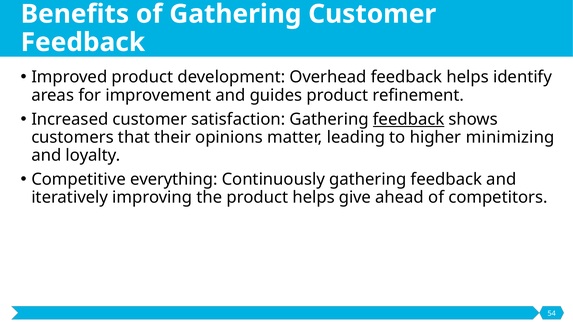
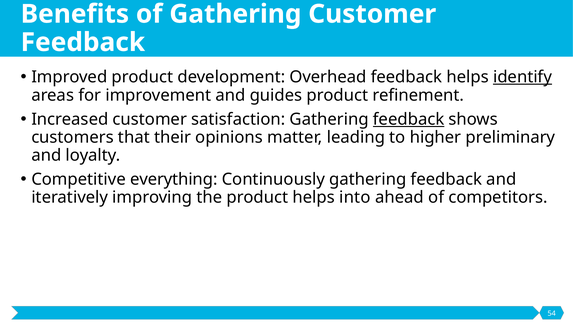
identify underline: none -> present (522, 77)
minimizing: minimizing -> preliminary (510, 137)
give: give -> into (355, 197)
